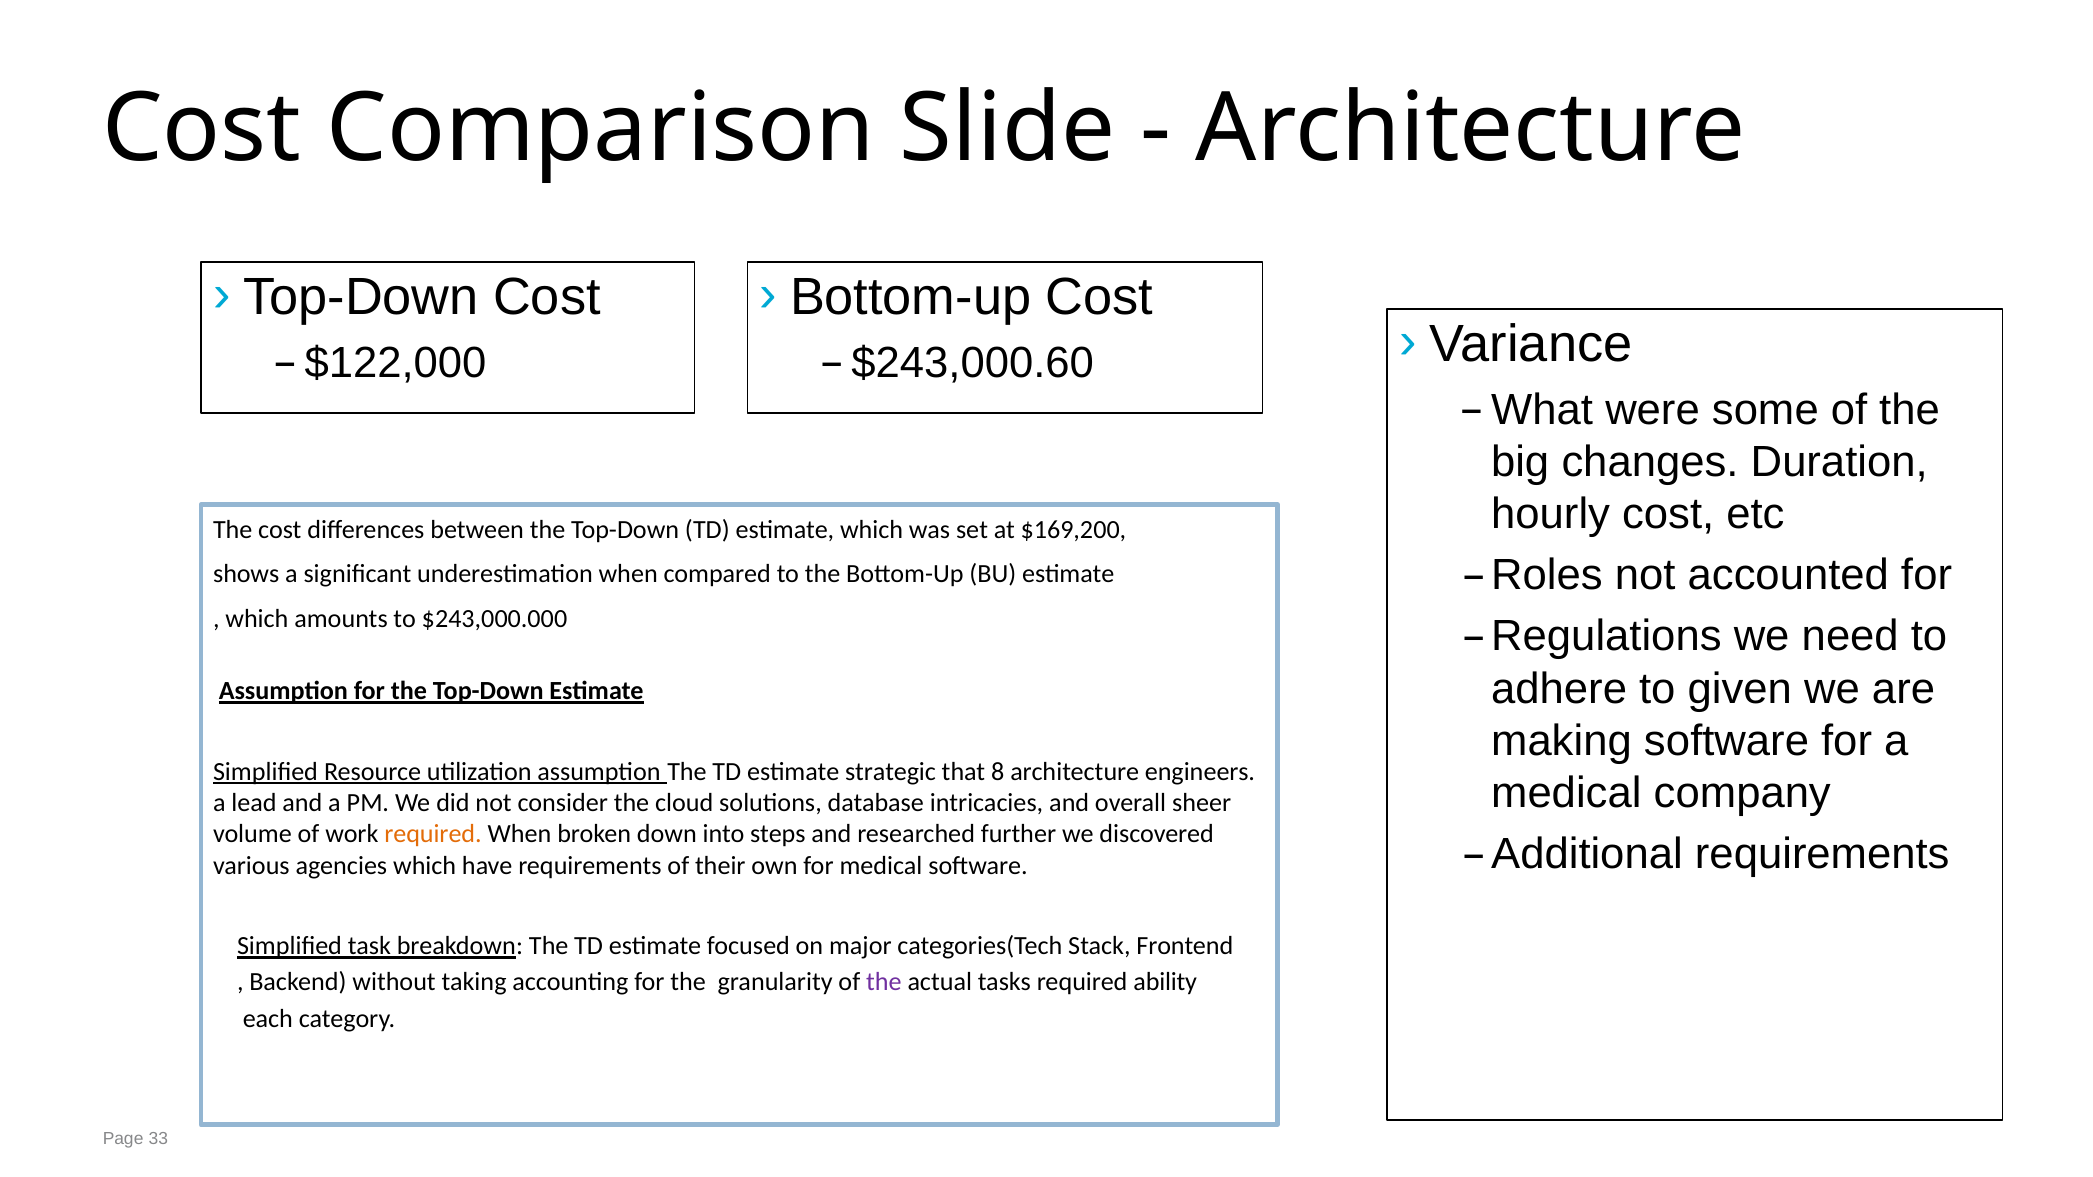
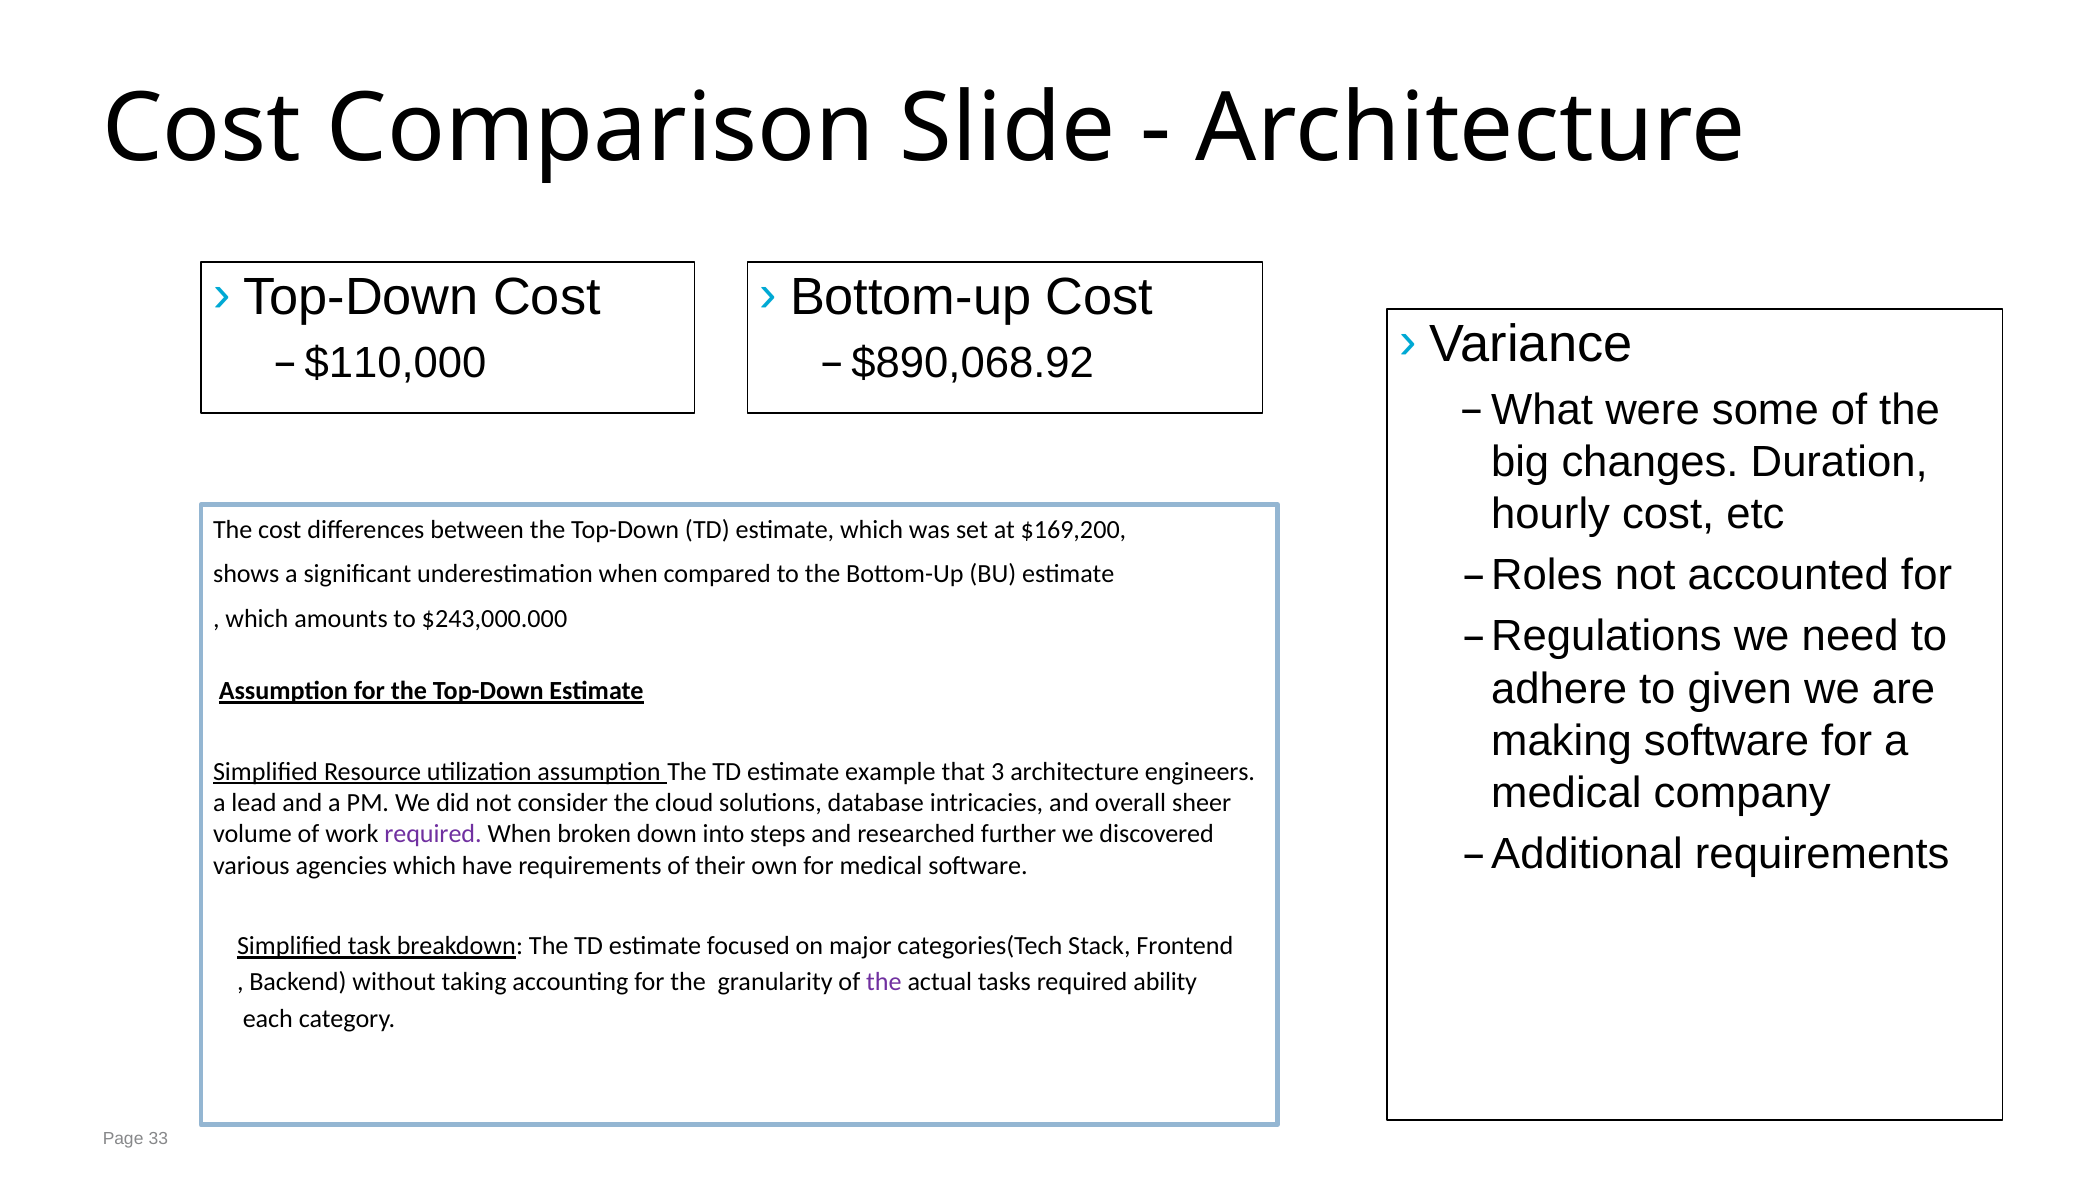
$122,000: $122,000 -> $110,000 (396, 363)
$243,000.60: $243,000.60 -> $890,068.92 (973, 363)
strategic: strategic -> example (890, 772)
8: 8 -> 3 (998, 772)
required colour: orange -> purple (433, 835)
